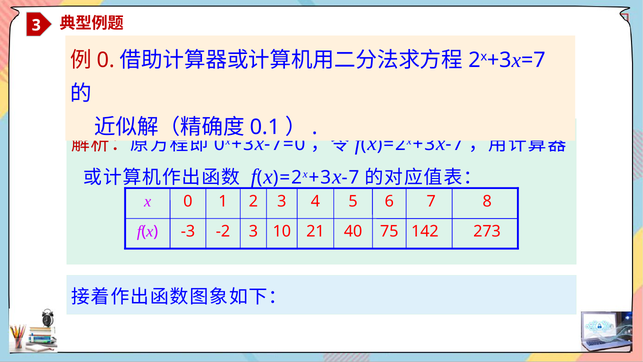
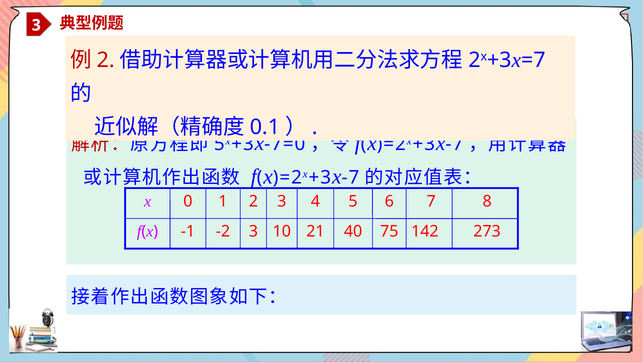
0: 0 -> 2 (106, 60)
0: 0 -> 5 (219, 144)
-3: -3 -> -1 (188, 231)
